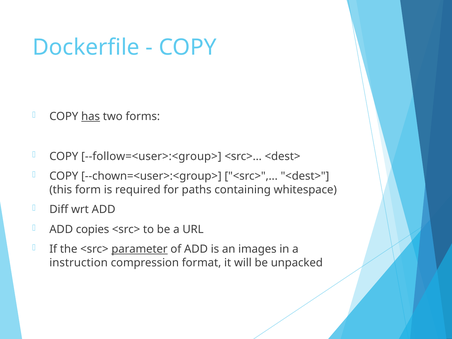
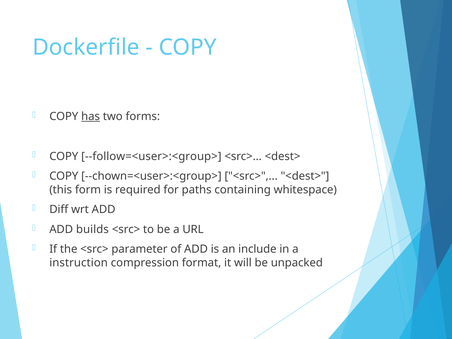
copies: copies -> builds (92, 229)
parameter underline: present -> none (140, 249)
images: images -> include (257, 249)
